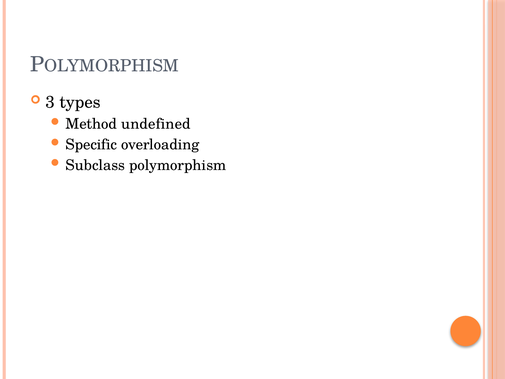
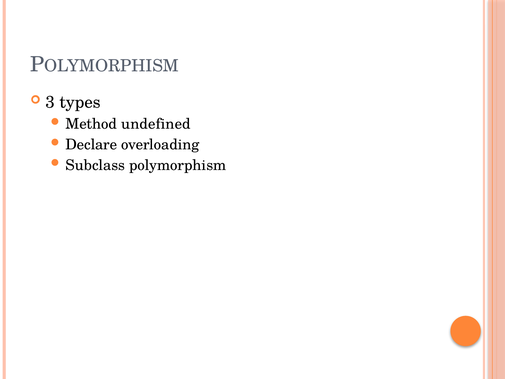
Specific: Specific -> Declare (91, 145)
